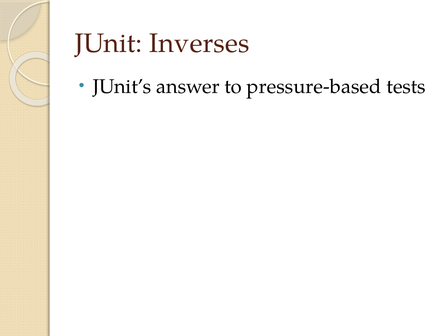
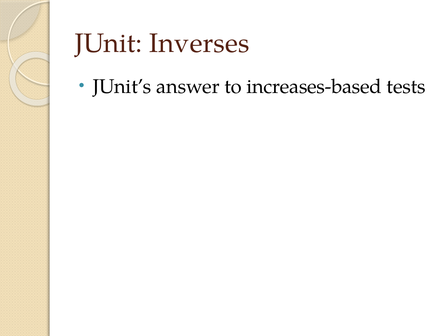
pressure-based: pressure-based -> increases-based (314, 87)
